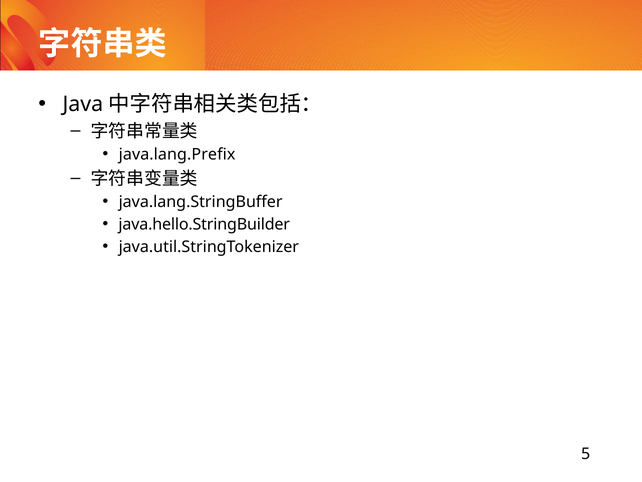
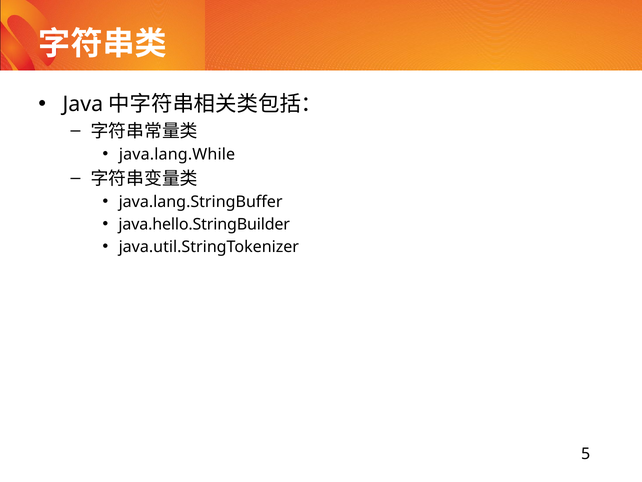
java.lang.Prefix: java.lang.Prefix -> java.lang.While (177, 154)
